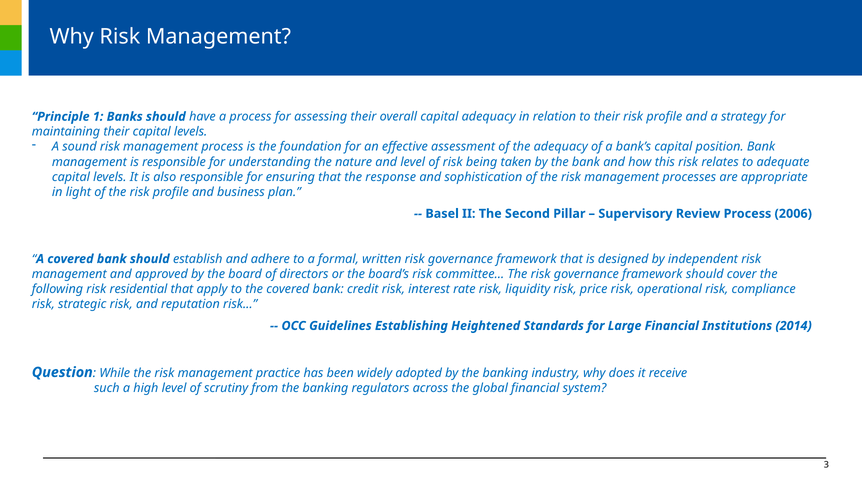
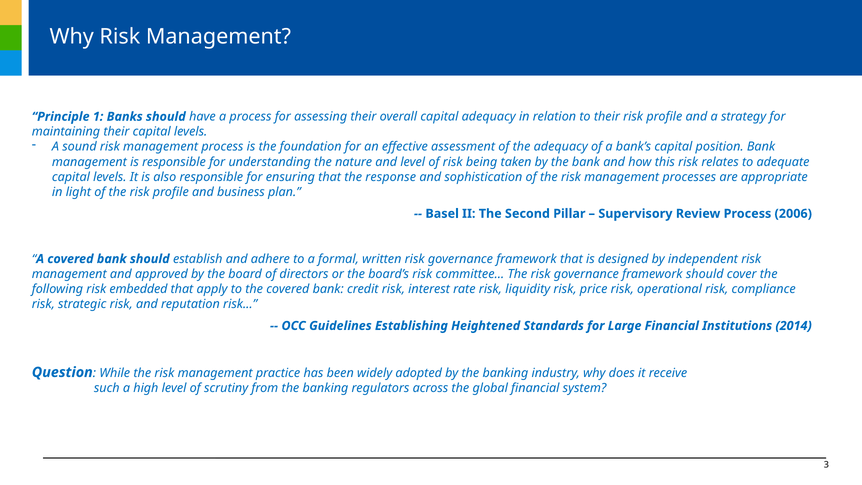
residential: residential -> embedded (138, 289)
